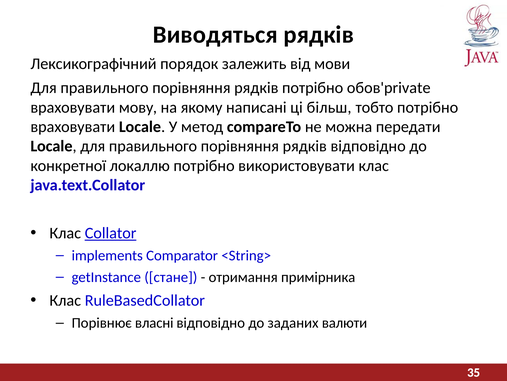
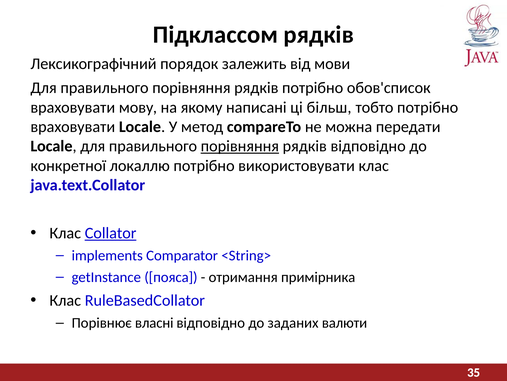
Виводяться: Виводяться -> Підклассом (215, 35)
обов'private: обов'private -> обов'список (389, 88)
порівняння underline: none -> present (240, 146)
стане: стане -> пояса (171, 277)
